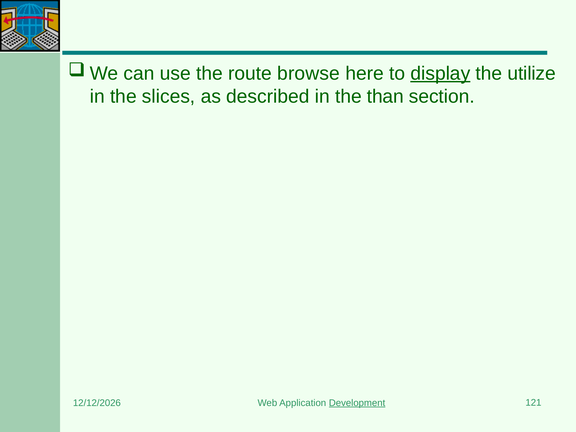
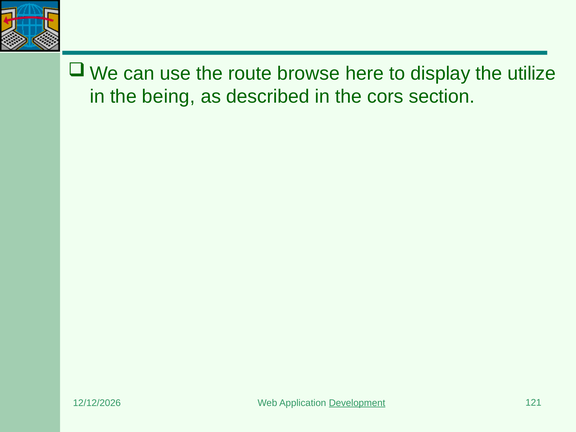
display underline: present -> none (440, 73)
slices: slices -> being (169, 96)
than: than -> cors (385, 96)
